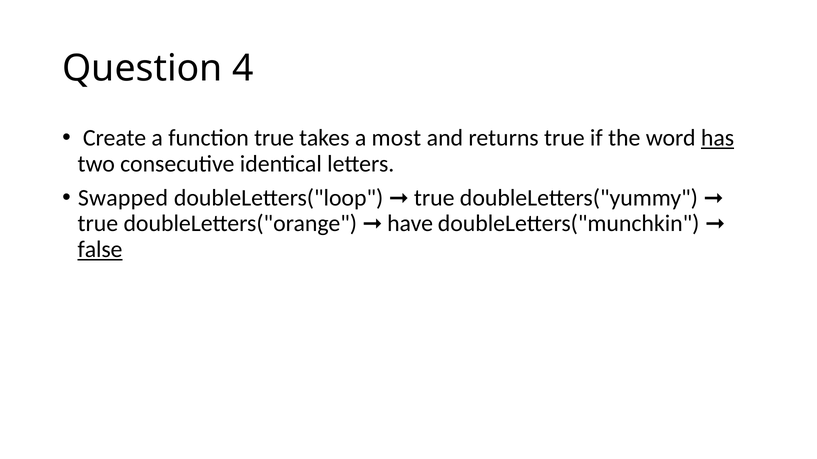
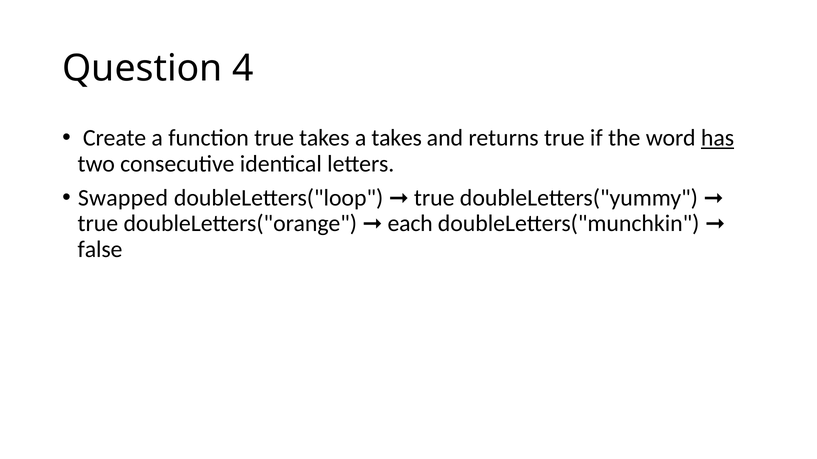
a most: most -> takes (397, 138)
have: have -> each (410, 224)
false underline: present -> none (100, 250)
